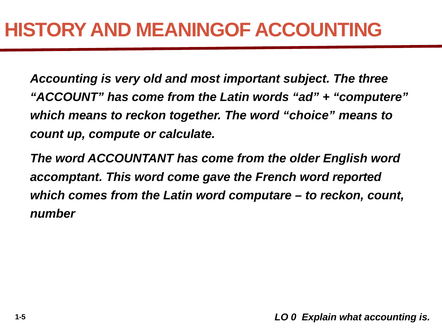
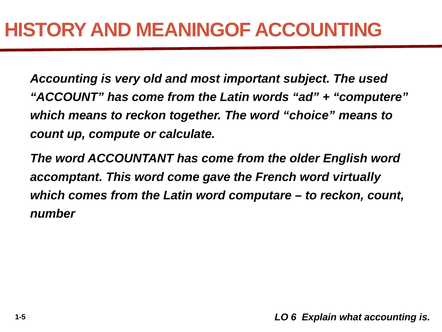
three: three -> used (373, 79)
reported: reported -> virtually (357, 177)
0: 0 -> 6 (294, 317)
